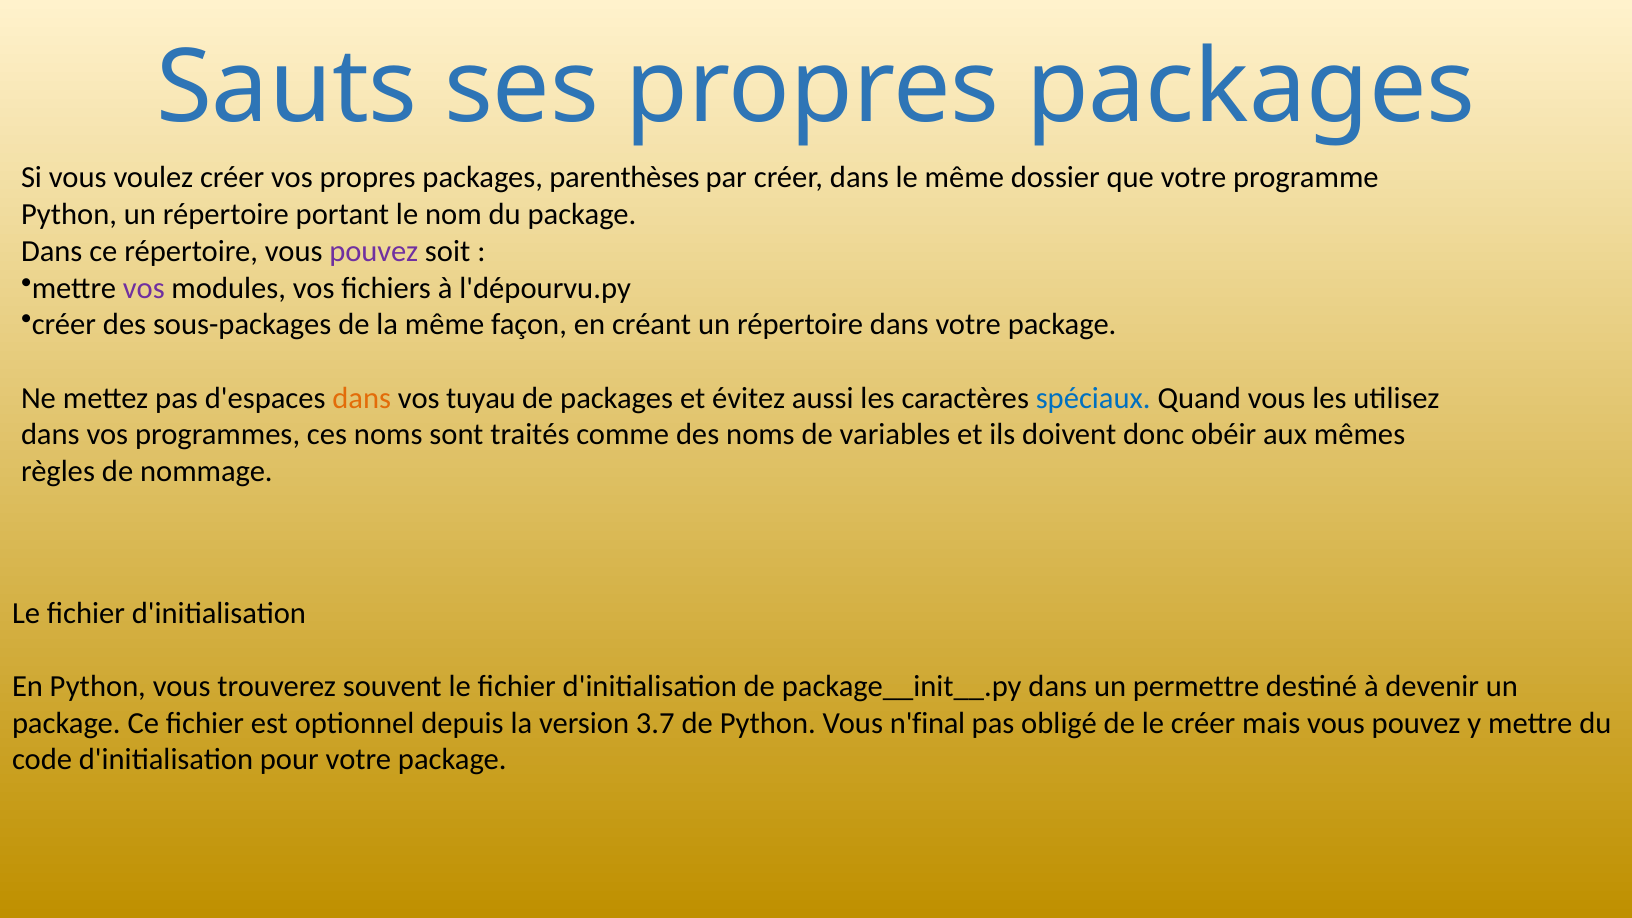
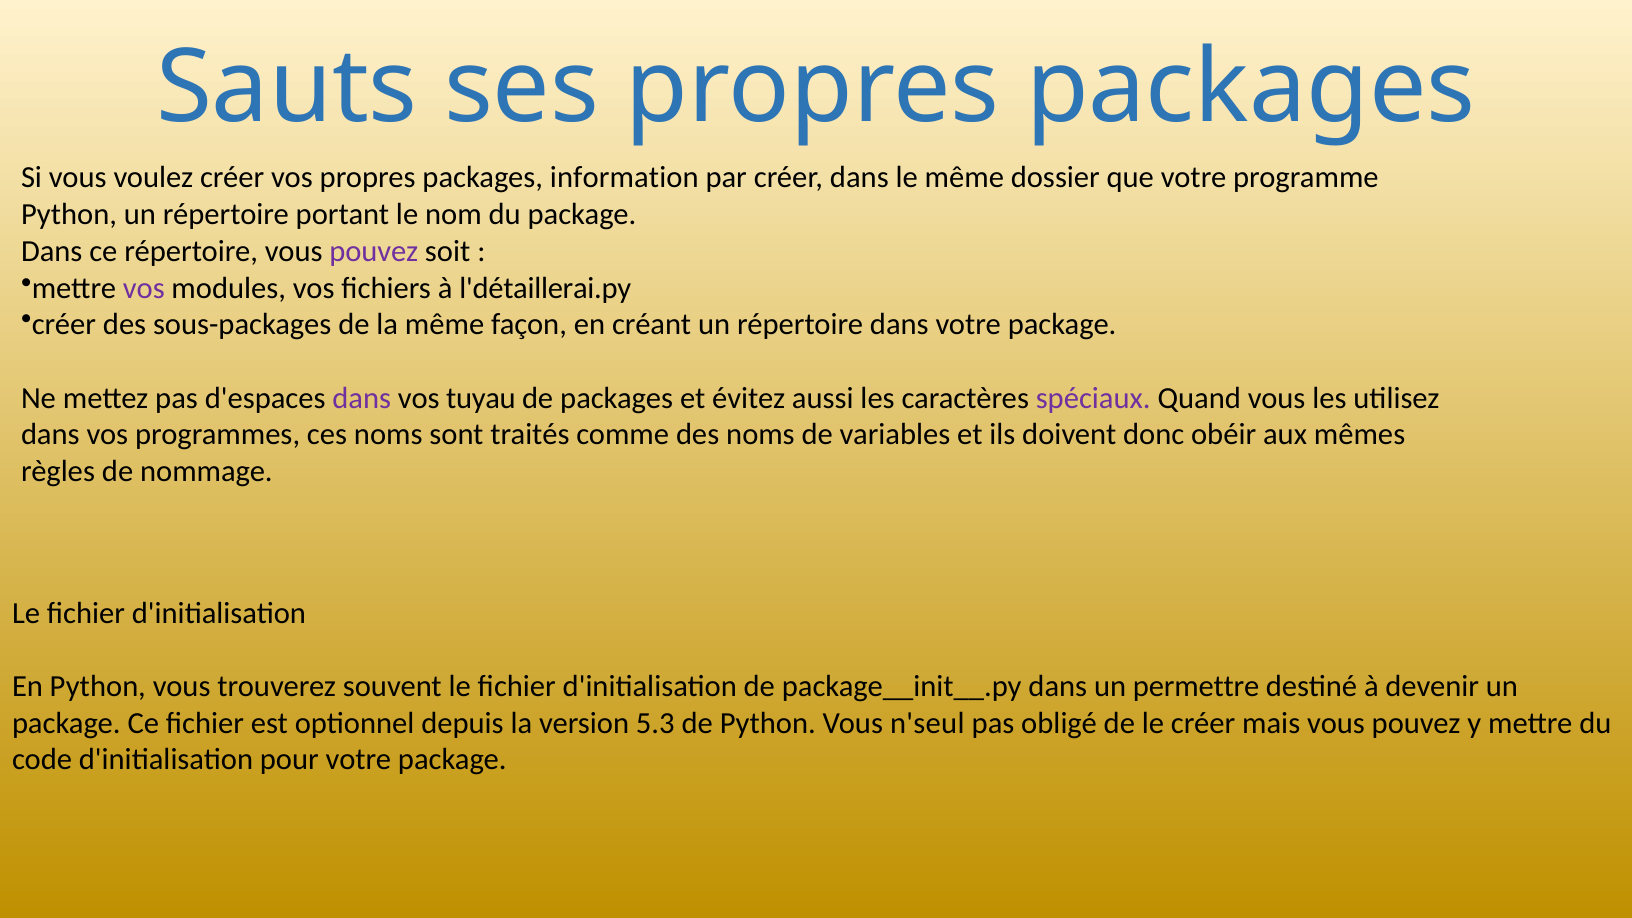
parenthèses: parenthèses -> information (624, 178)
l'dépourvu.py: l'dépourvu.py -> l'détaillerai.py (545, 288)
dans colour: orange -> purple (362, 398)
spéciaux colour: blue -> purple (1093, 398)
3.7: 3.7 -> 5.3 (655, 723)
n'final: n'final -> n'seul (927, 723)
